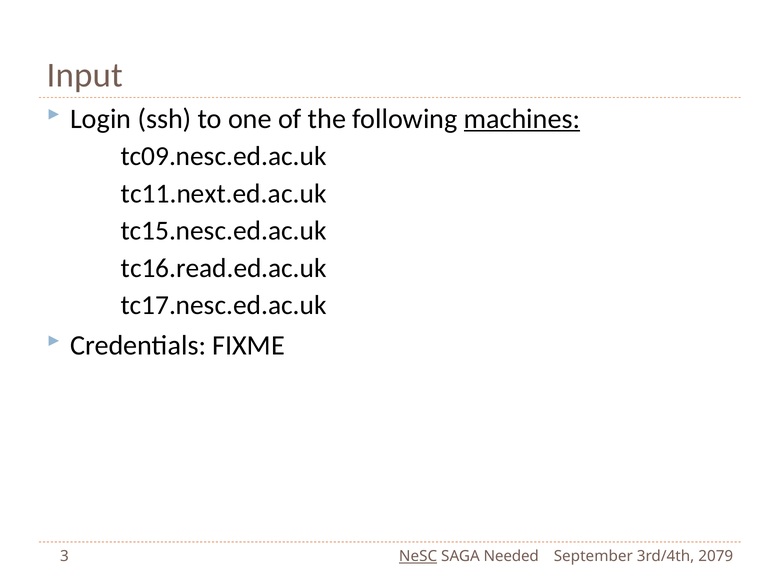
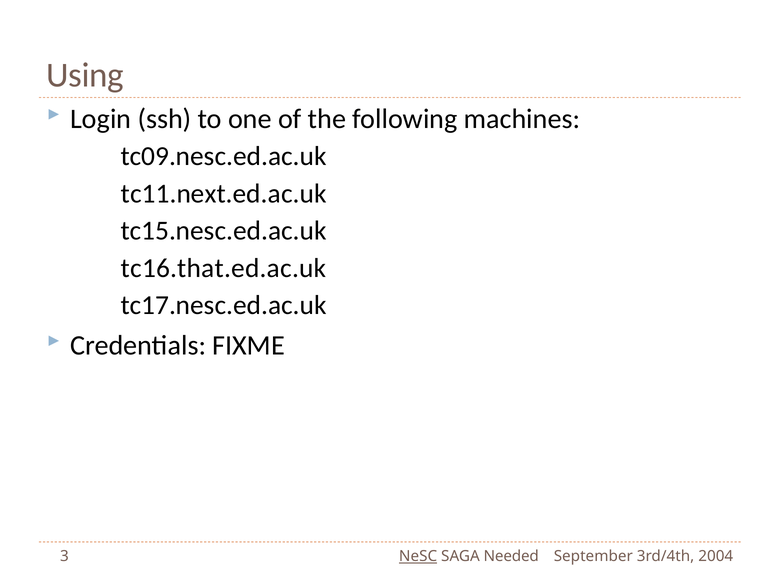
Input: Input -> Using (85, 75)
machines underline: present -> none (522, 119)
tc16.read.ed.ac.uk: tc16.read.ed.ac.uk -> tc16.that.ed.ac.uk (224, 268)
2079: 2079 -> 2004 (716, 556)
